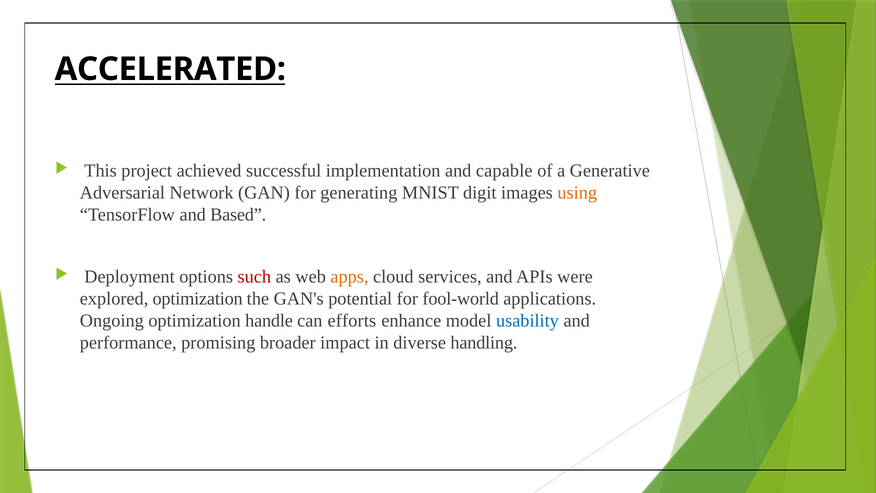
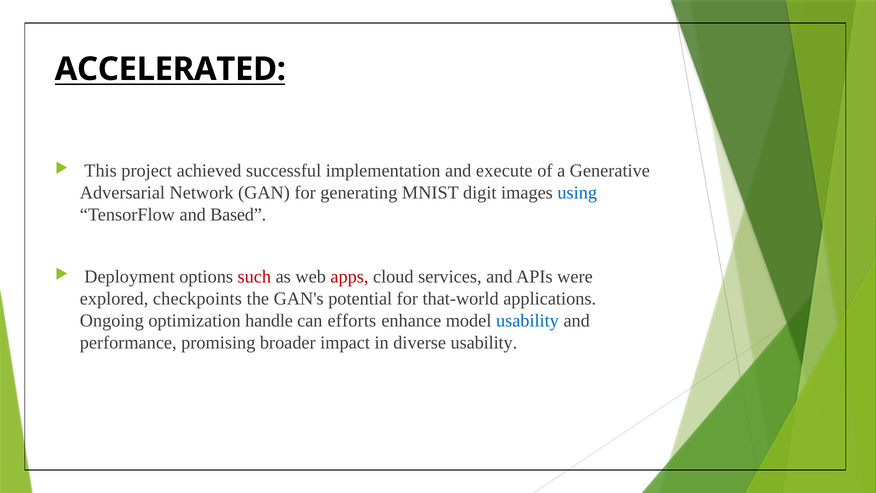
capable: capable -> execute (504, 171)
using colour: orange -> blue (577, 193)
apps colour: orange -> red (349, 277)
explored optimization: optimization -> checkpoints (197, 299)
fool-world: fool-world -> that-world (461, 299)
diverse handling: handling -> usability (484, 343)
